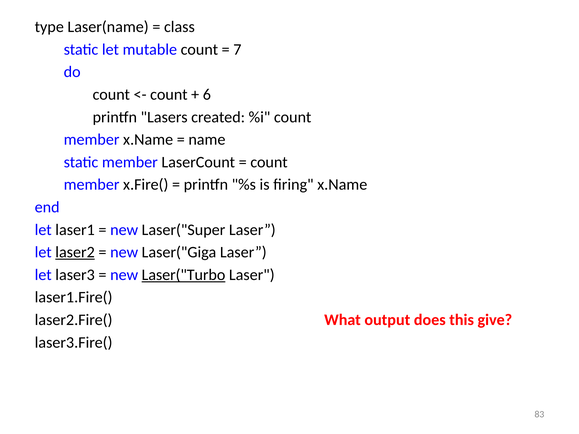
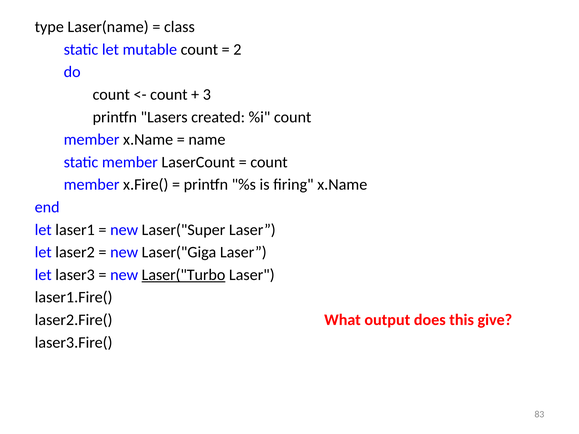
7: 7 -> 2 (237, 50)
6: 6 -> 3 (207, 95)
laser2 underline: present -> none (75, 252)
